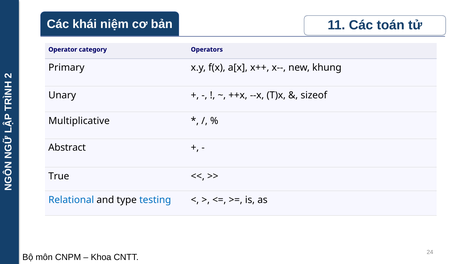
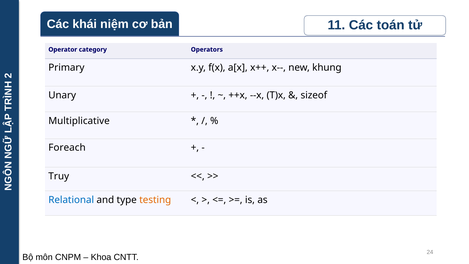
Abstract: Abstract -> Foreach (67, 148)
True: True -> Truy (59, 176)
testing colour: blue -> orange (155, 200)
